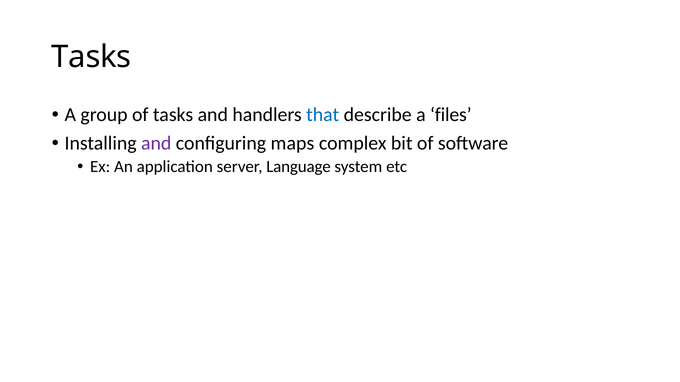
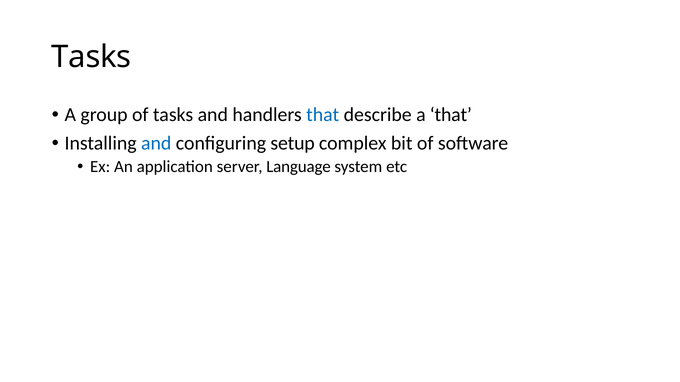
a files: files -> that (451, 115)
and colour: purple -> blue (156, 143)
maps: maps -> setup (293, 143)
